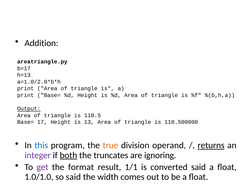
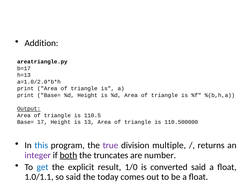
true colour: orange -> purple (110, 145)
operand: operand -> multiple (169, 145)
returns underline: present -> none (211, 145)
ignoring: ignoring -> number (160, 155)
get colour: purple -> blue (43, 167)
format: format -> explicit (81, 167)
1/1: 1/1 -> 1/0 (131, 167)
1.0/1.0: 1.0/1.0 -> 1.0/1.1 (39, 177)
width: width -> today (108, 177)
